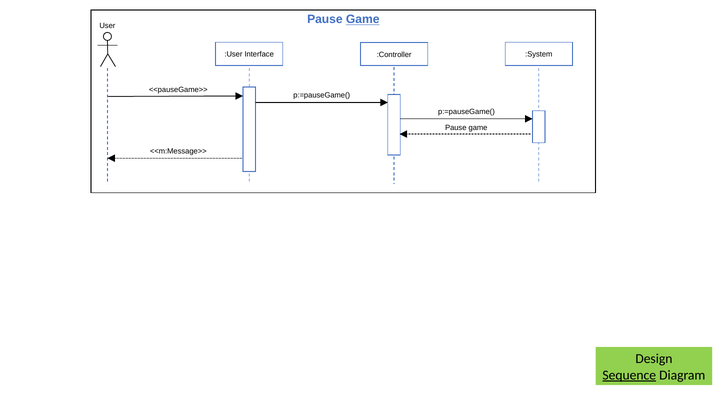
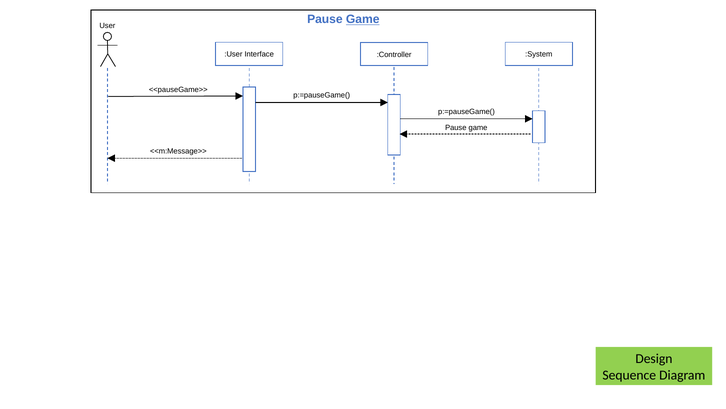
Sequence underline: present -> none (629, 375)
